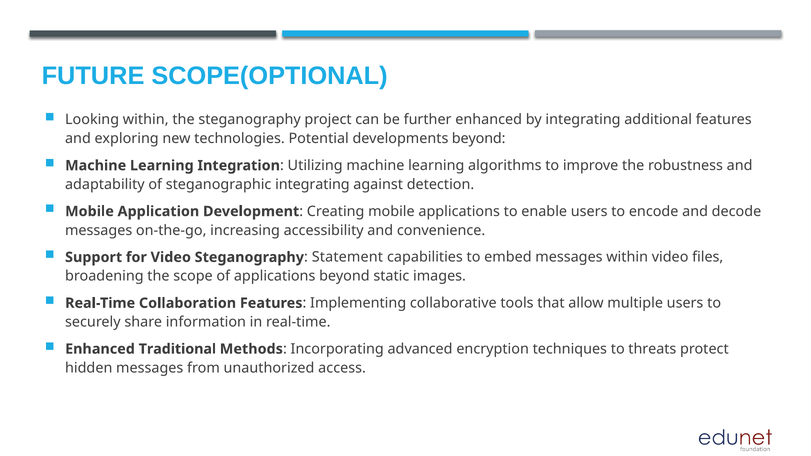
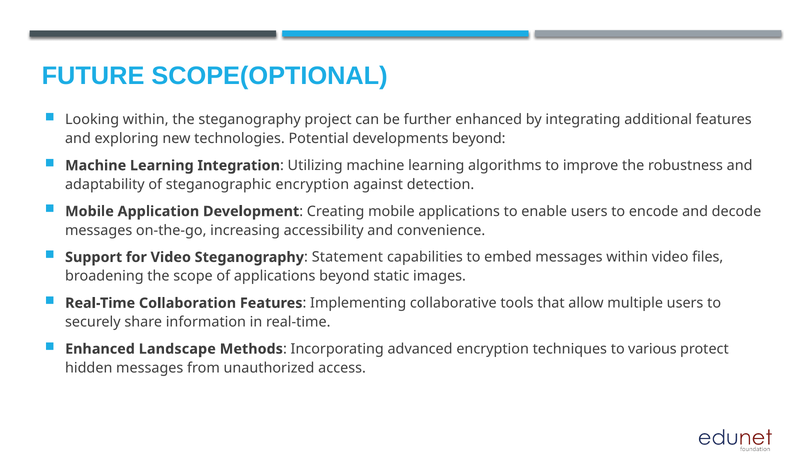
steganographic integrating: integrating -> encryption (312, 185)
Traditional: Traditional -> Landscape (177, 349)
threats: threats -> various (652, 349)
